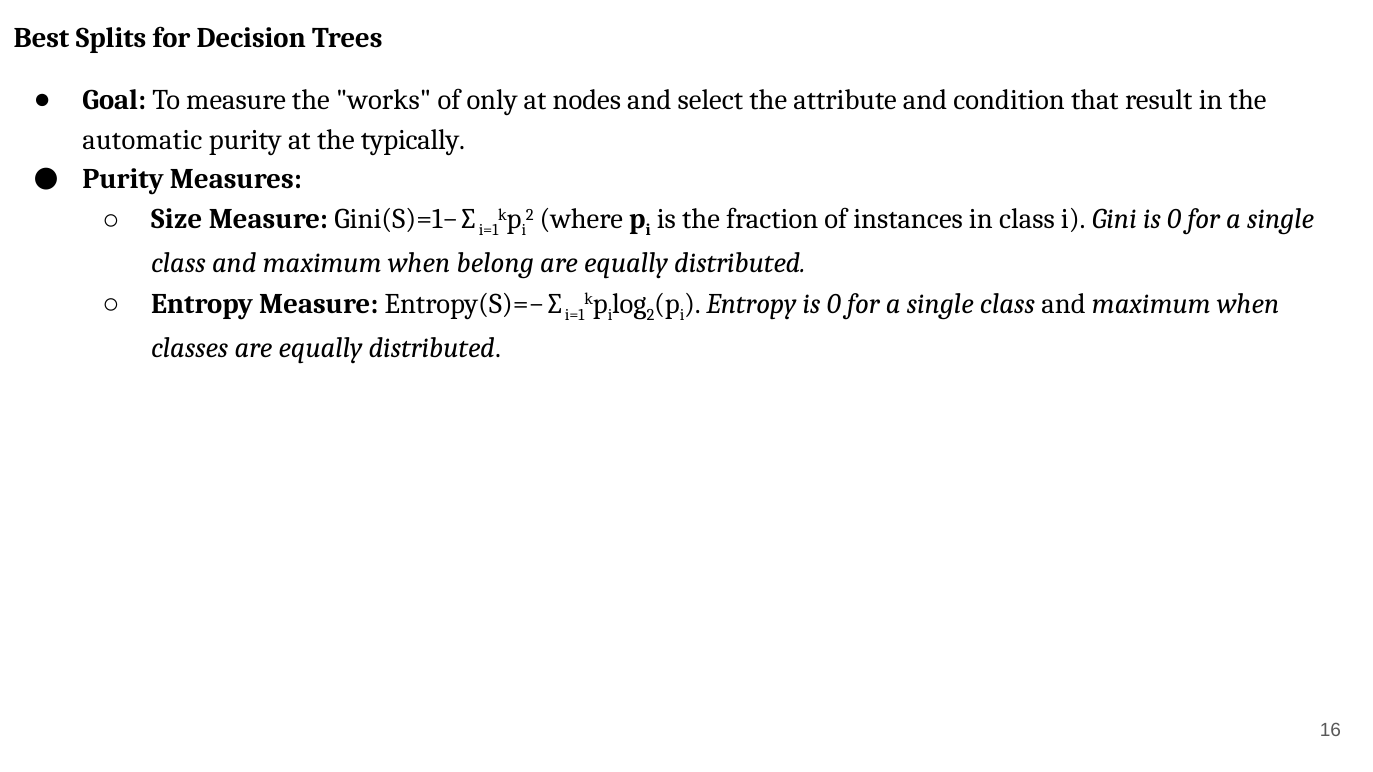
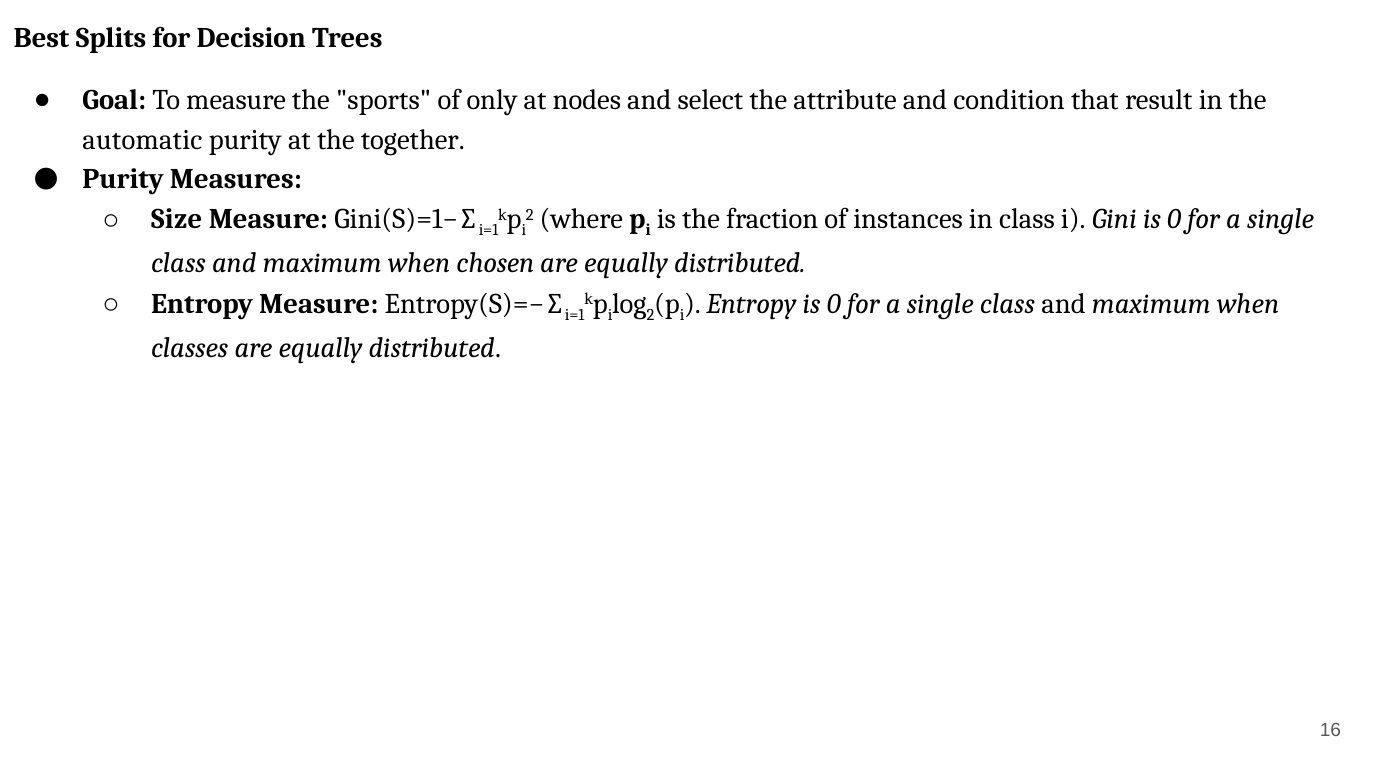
works: works -> sports (384, 100)
typically: typically -> together (413, 140)
belong: belong -> chosen (495, 264)
